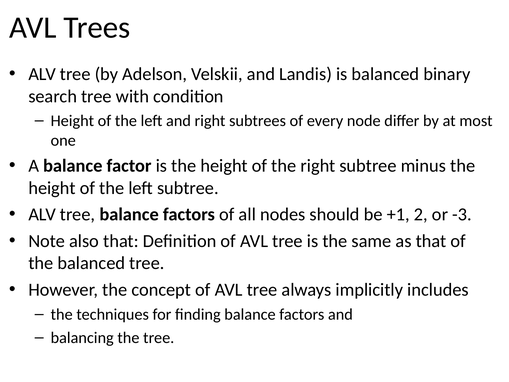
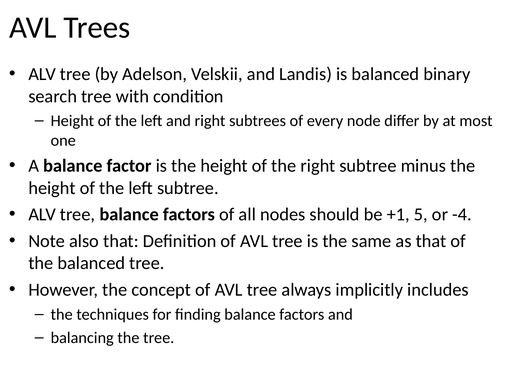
2: 2 -> 5 (421, 214)
-3: -3 -> -4 (462, 214)
